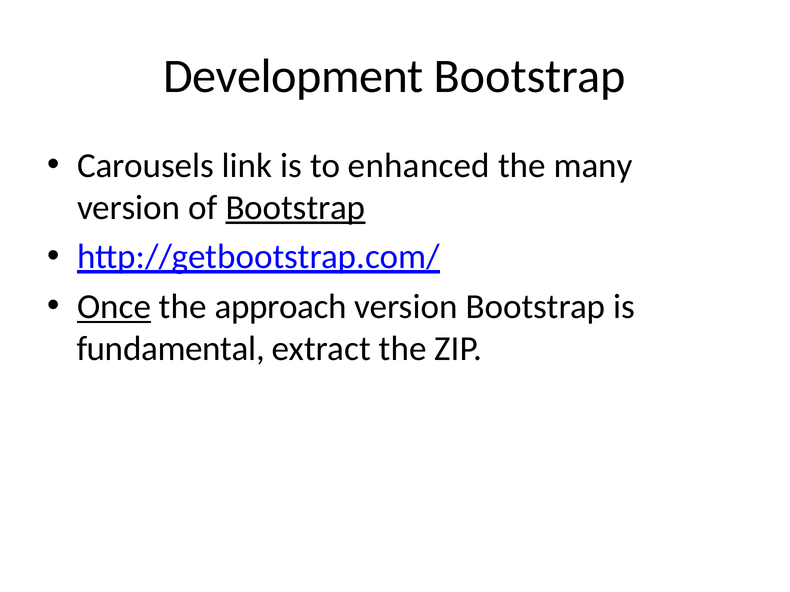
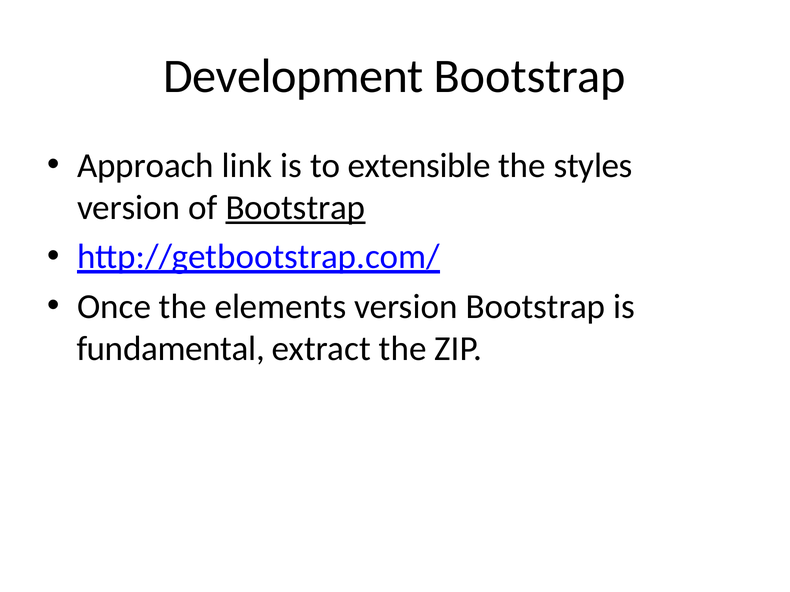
Carousels: Carousels -> Approach (145, 166)
enhanced: enhanced -> extensible (419, 166)
many: many -> styles (593, 166)
Once underline: present -> none (114, 307)
approach: approach -> elements (281, 307)
